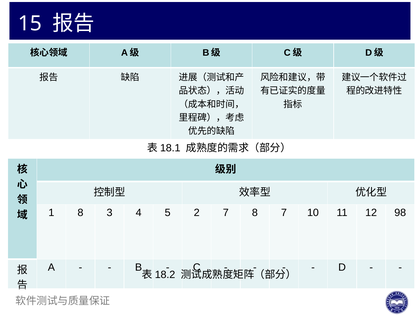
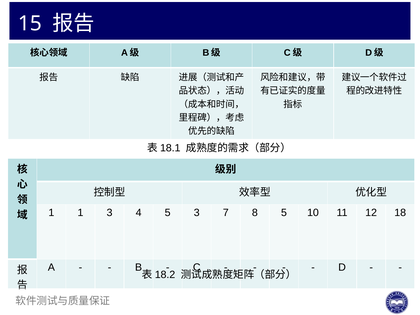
1 8: 8 -> 1 (80, 213)
5 2: 2 -> 3 (197, 213)
8 7: 7 -> 5 (284, 213)
98: 98 -> 18 (400, 213)
